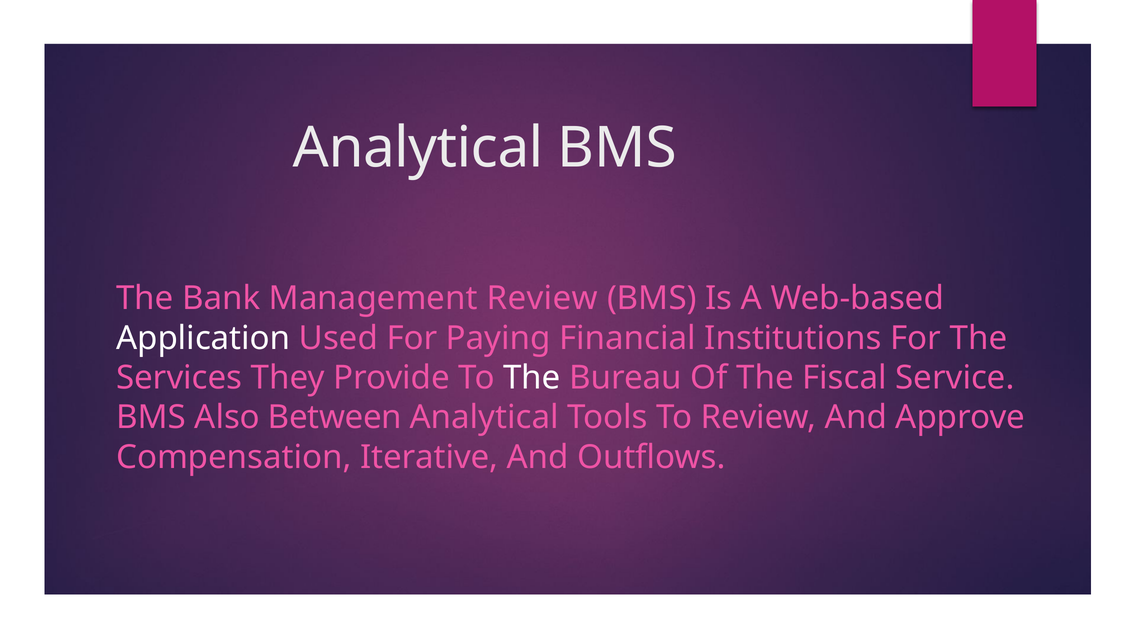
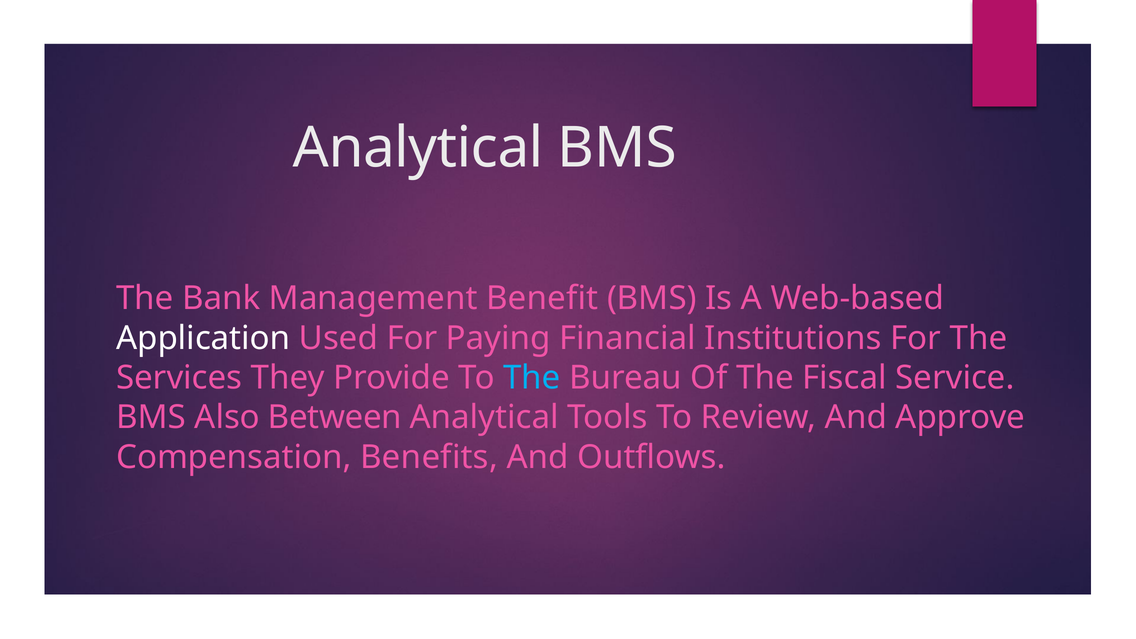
Management Review: Review -> Benefit (542, 298)
The colour: white -> light blue (532, 378)
Iterative: Iterative -> Benefits (429, 457)
